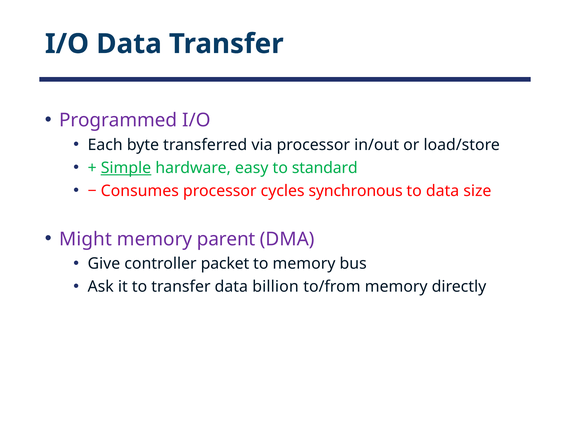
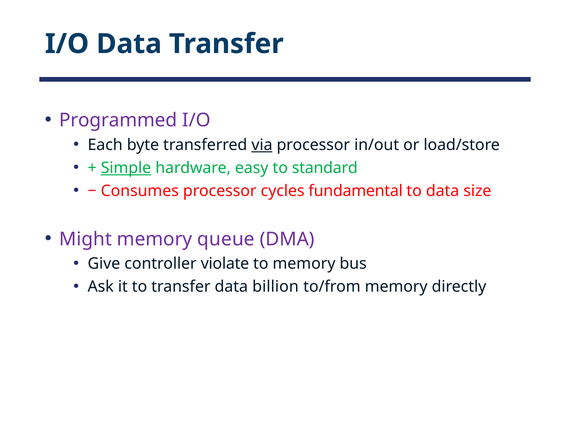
via underline: none -> present (262, 145)
synchronous: synchronous -> fundamental (356, 191)
parent: parent -> queue (226, 239)
packet: packet -> violate (225, 263)
